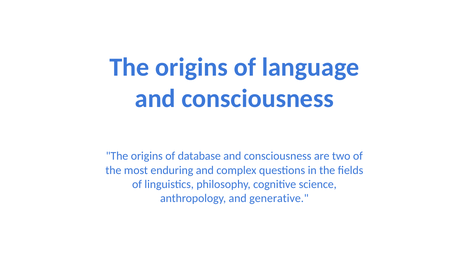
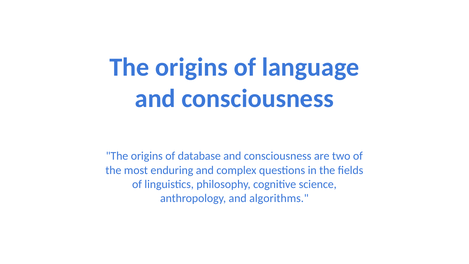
generative: generative -> algorithms (279, 198)
